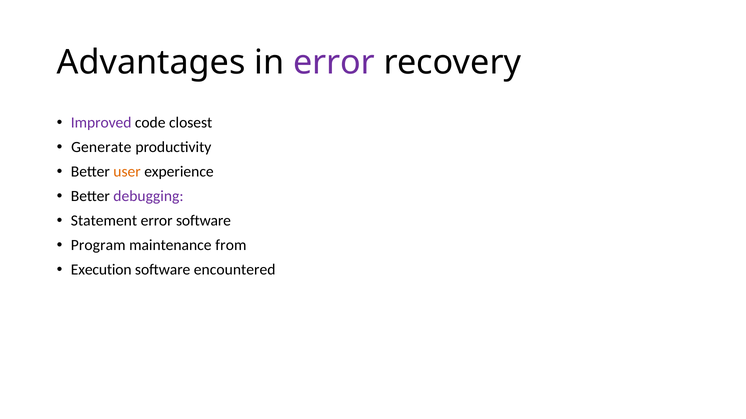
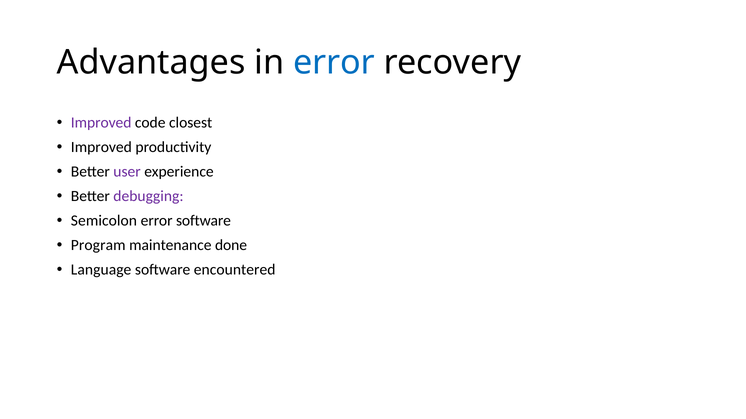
error colour: purple -> blue (334, 63)
Generate: Generate -> Improved (101, 147)
user colour: orange -> purple (127, 172)
Statement: Statement -> Semicolon (104, 221)
from: from -> done (231, 246)
Execution: Execution -> Language (101, 270)
